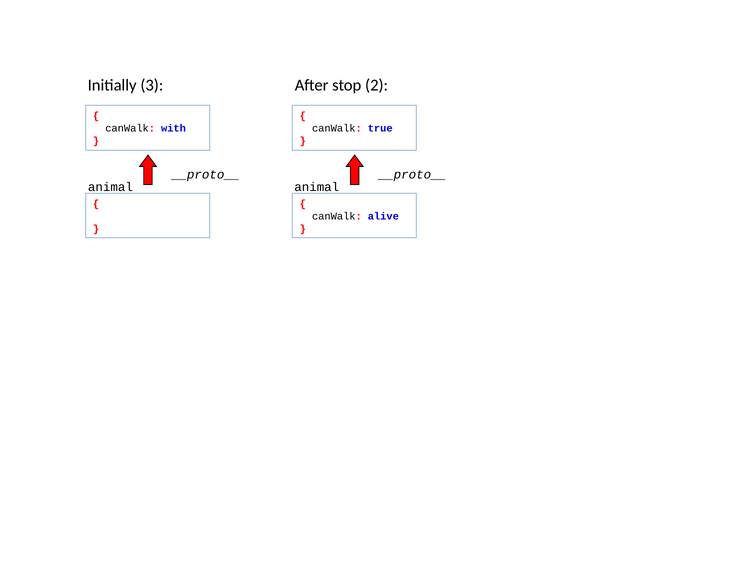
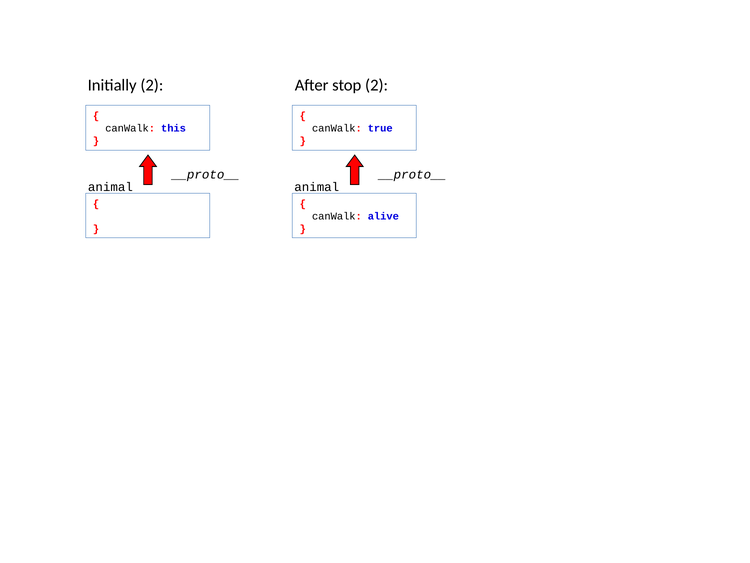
Initially 3: 3 -> 2 (152, 85)
with: with -> this (174, 128)
